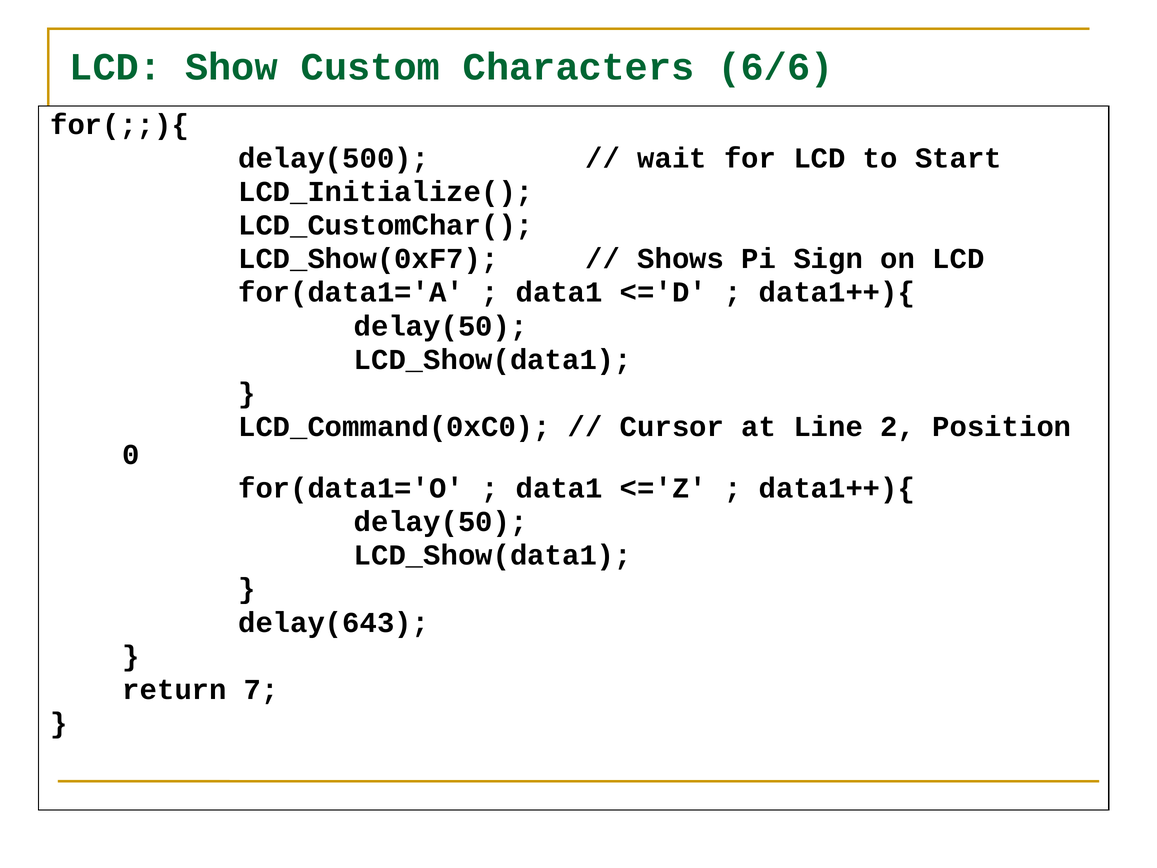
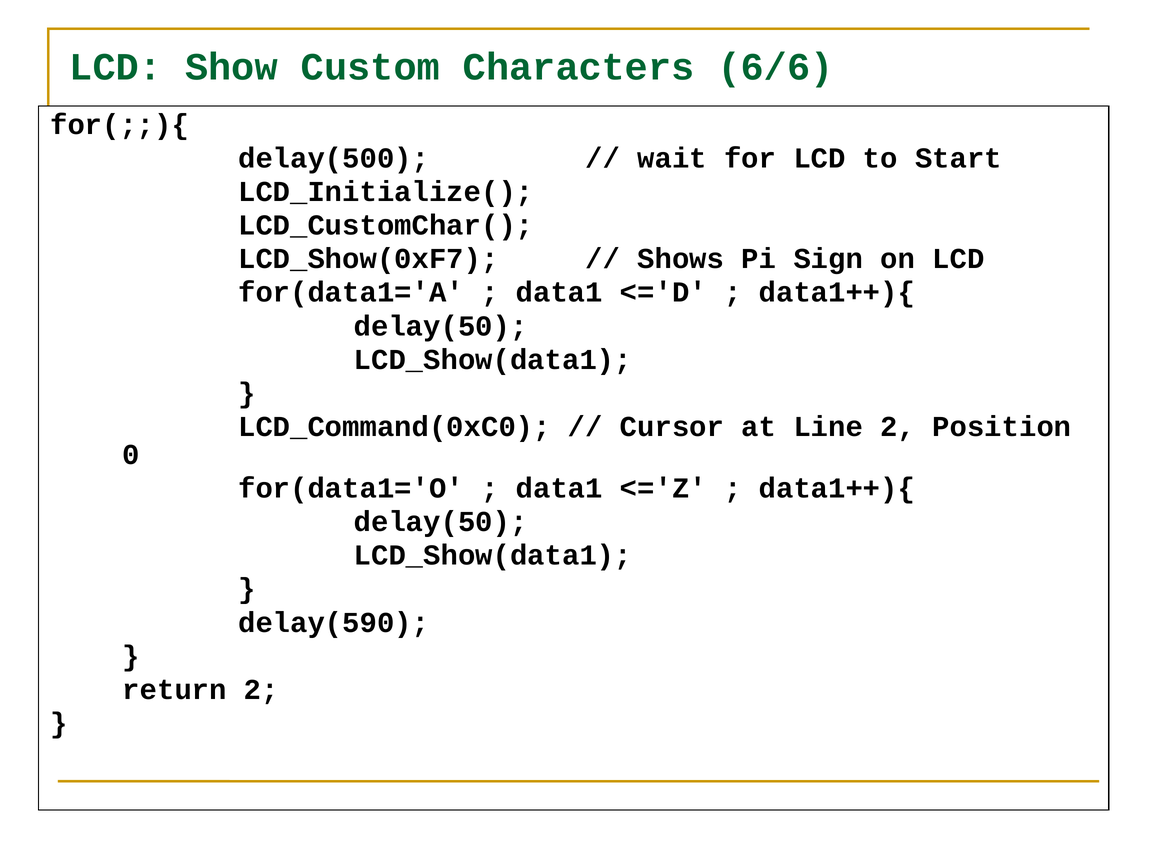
delay(643: delay(643 -> delay(590 (334, 622)
return 7: 7 -> 2 (261, 689)
